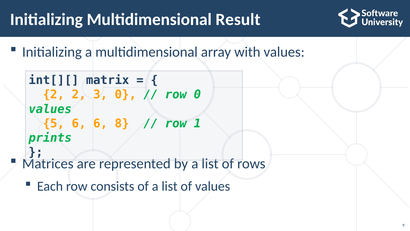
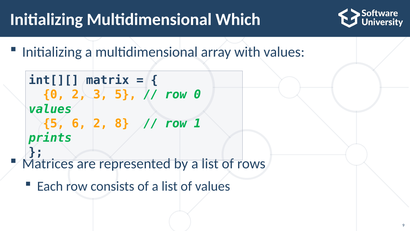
Result: Result -> Which (238, 19)
2: 2 -> 0 (54, 95)
3 0: 0 -> 5 (126, 95)
6 6: 6 -> 2 (100, 123)
